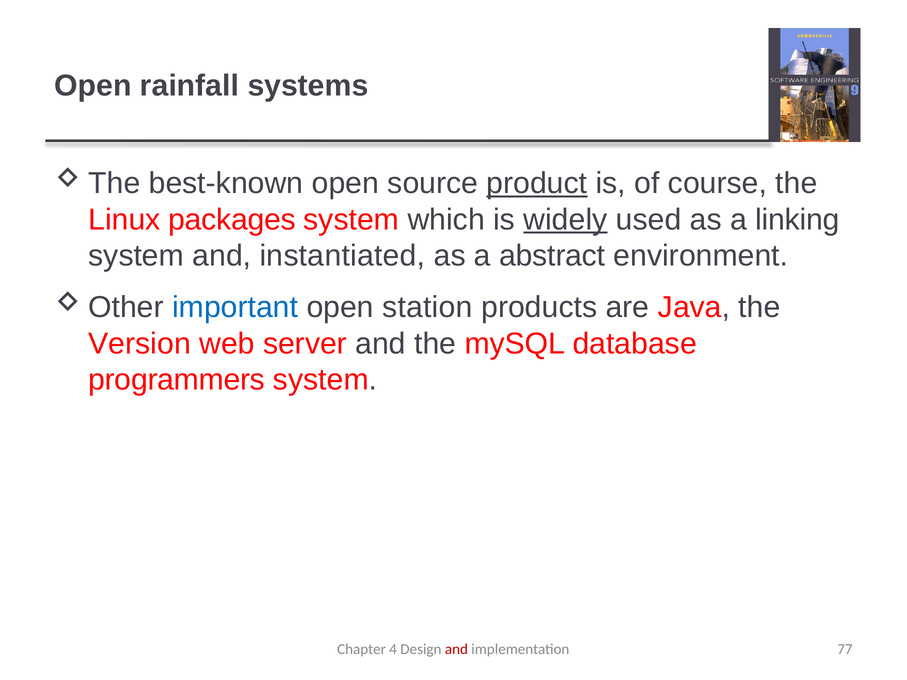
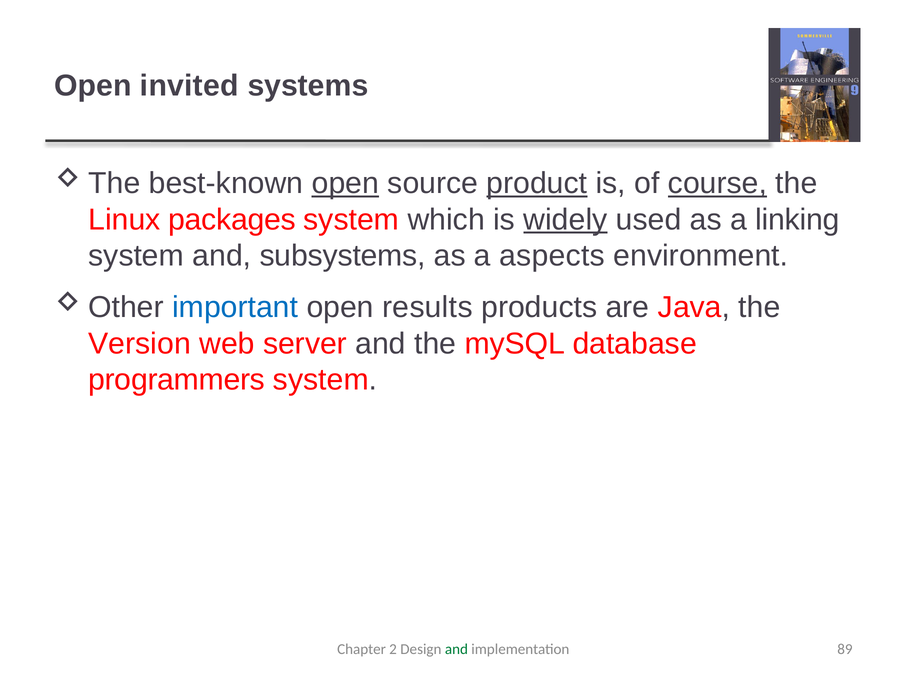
rainfall: rainfall -> invited (189, 86)
open underline: none -> present (345, 183)
course underline: none -> present (717, 183)
instantiated: instantiated -> subsystems (343, 256)
abstract: abstract -> aspects (552, 256)
station: station -> results (427, 307)
4: 4 -> 2 (393, 649)
and colour: red -> green (456, 649)
77: 77 -> 89 (845, 649)
